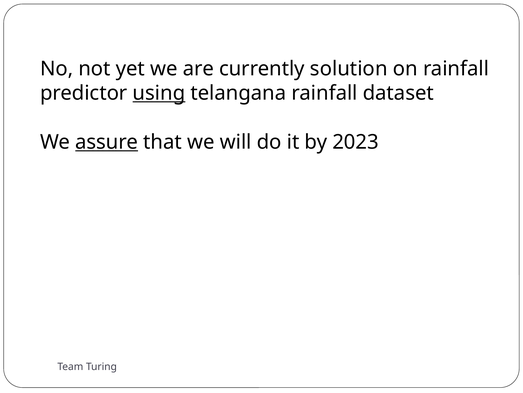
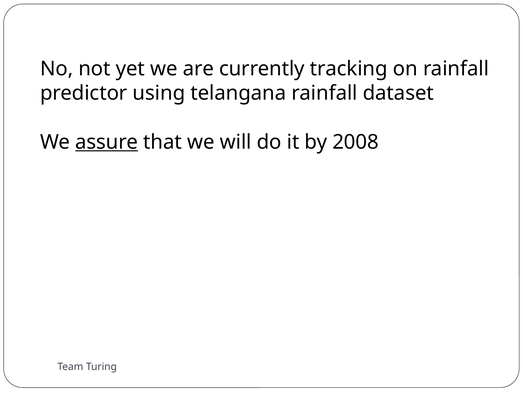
solution: solution -> tracking (349, 68)
using underline: present -> none (159, 93)
2023: 2023 -> 2008 (356, 142)
